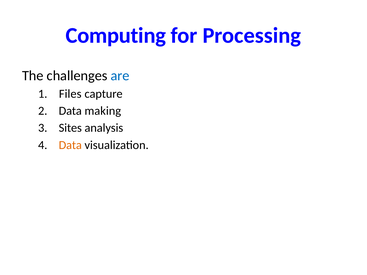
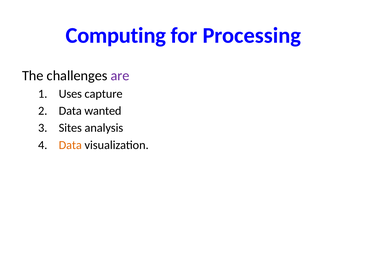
are colour: blue -> purple (120, 76)
Files: Files -> Uses (70, 94)
making: making -> wanted (103, 111)
